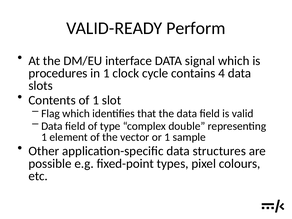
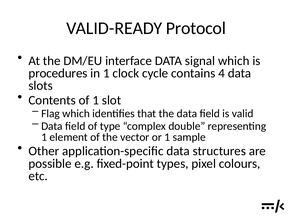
Perform: Perform -> Protocol (196, 28)
